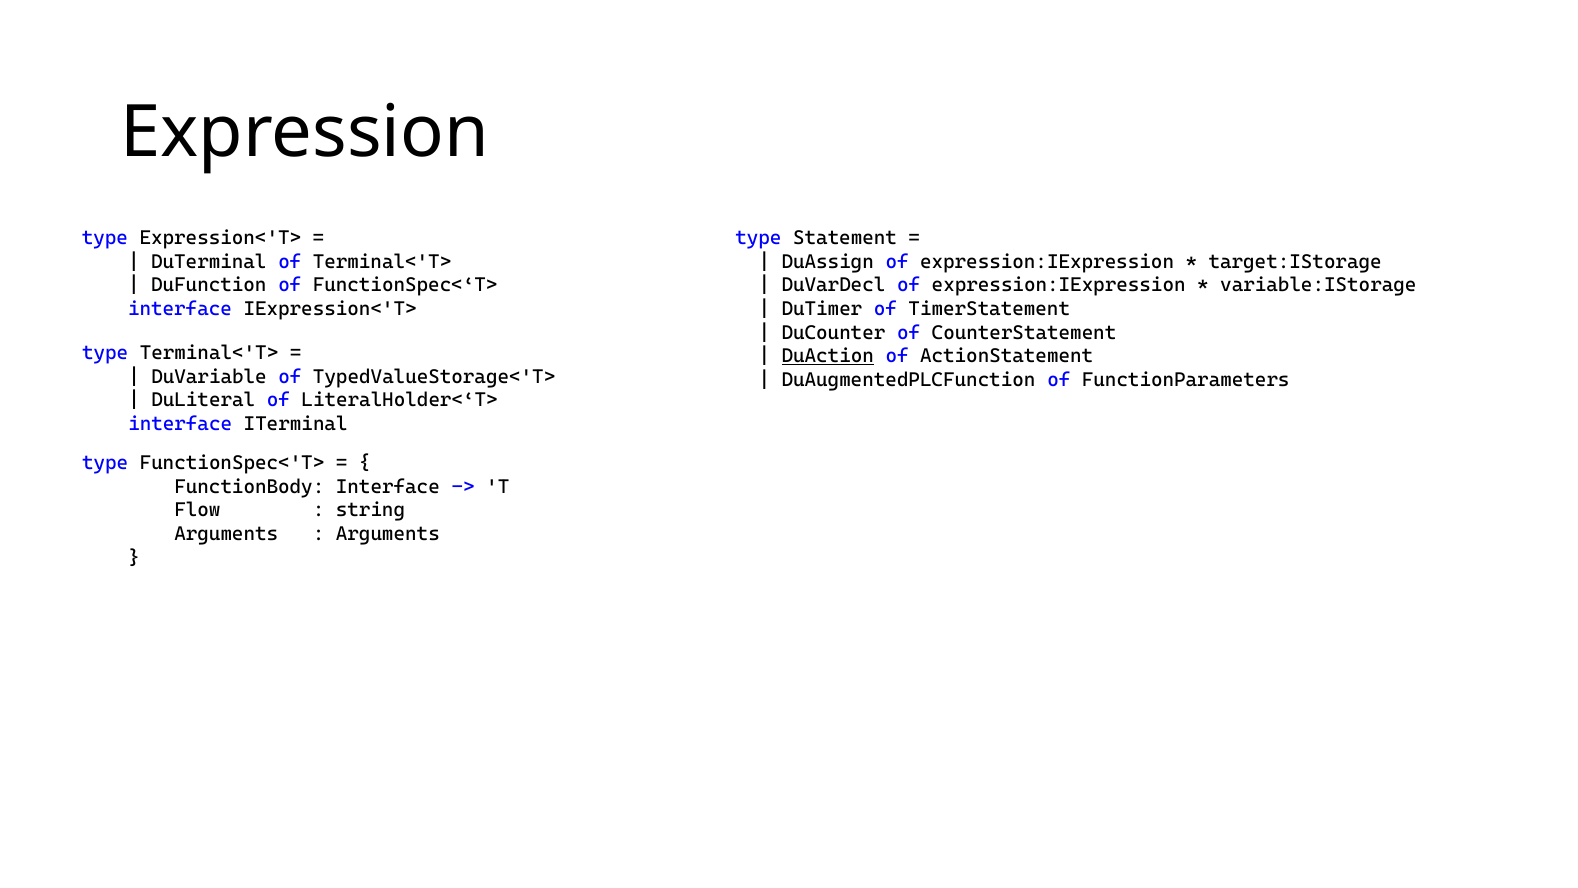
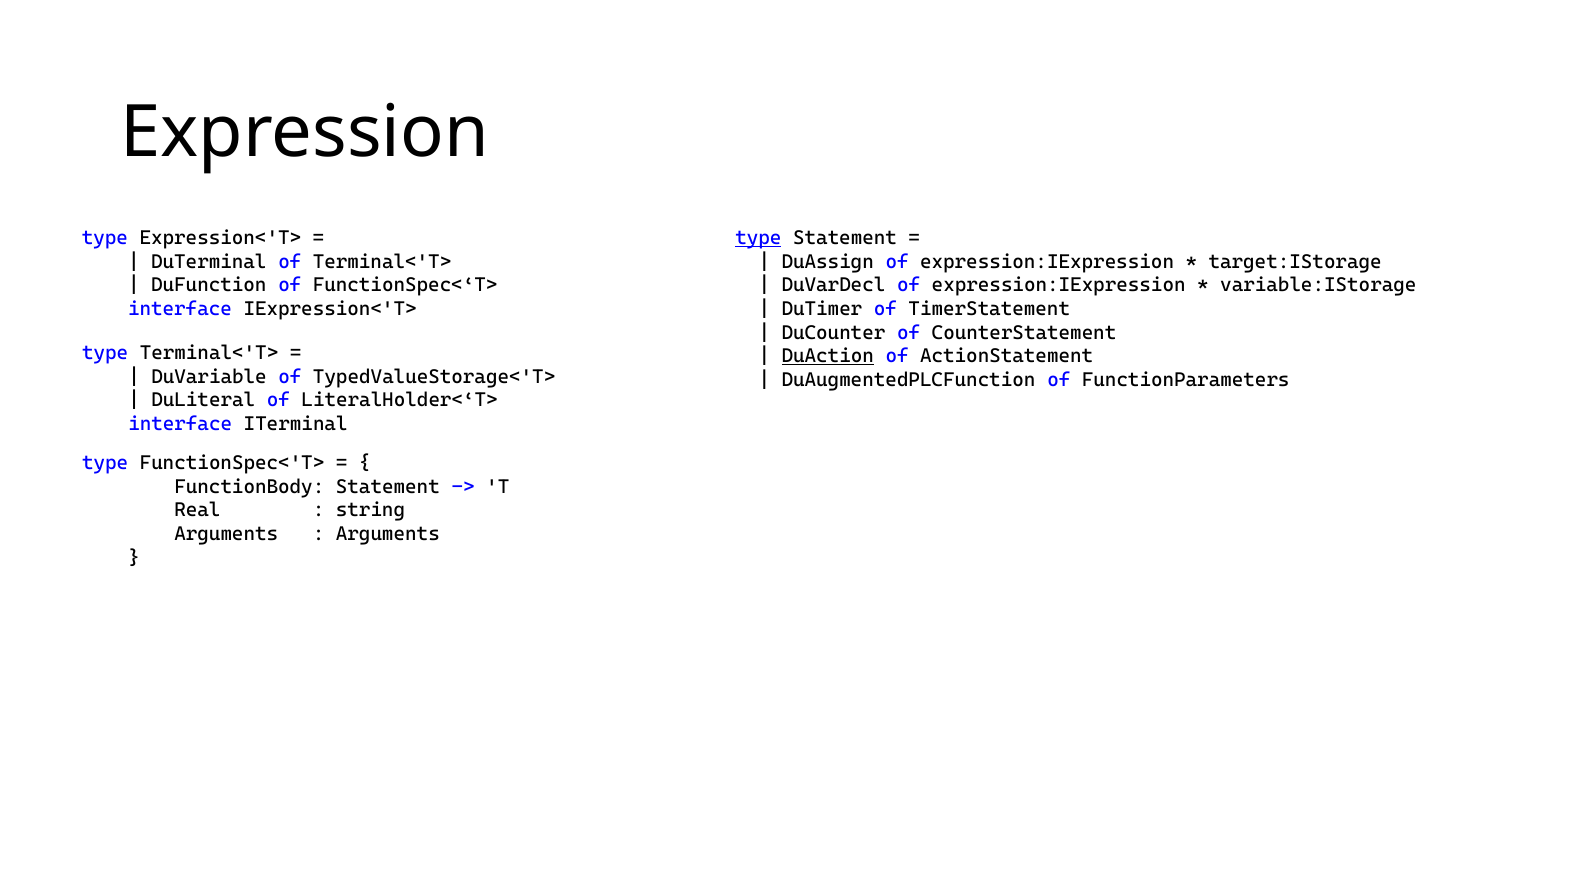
type underline: none -> present (759, 238)
FunctionBody Interface: Interface -> Statement (388, 486)
Flow: Flow -> Real (197, 510)
